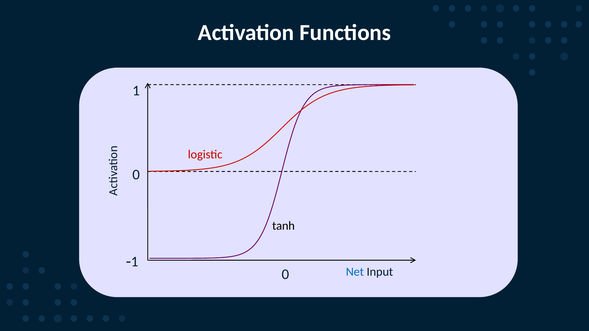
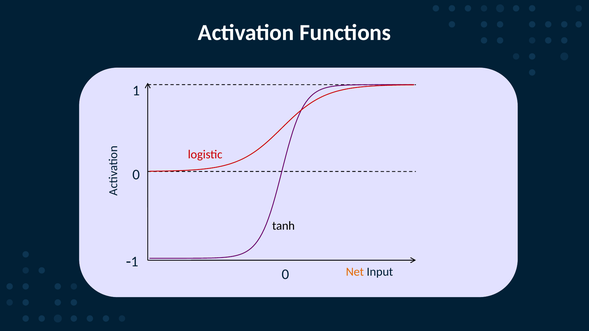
Net colour: blue -> orange (355, 272)
